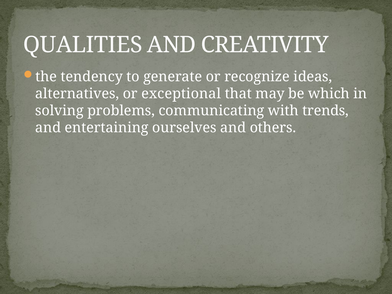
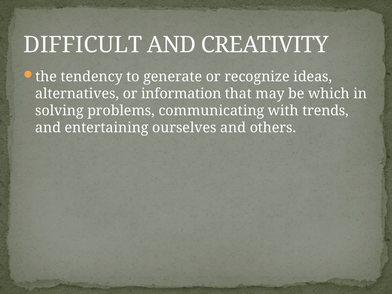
QUALITIES: QUALITIES -> DIFFICULT (83, 45)
exceptional: exceptional -> information (181, 94)
